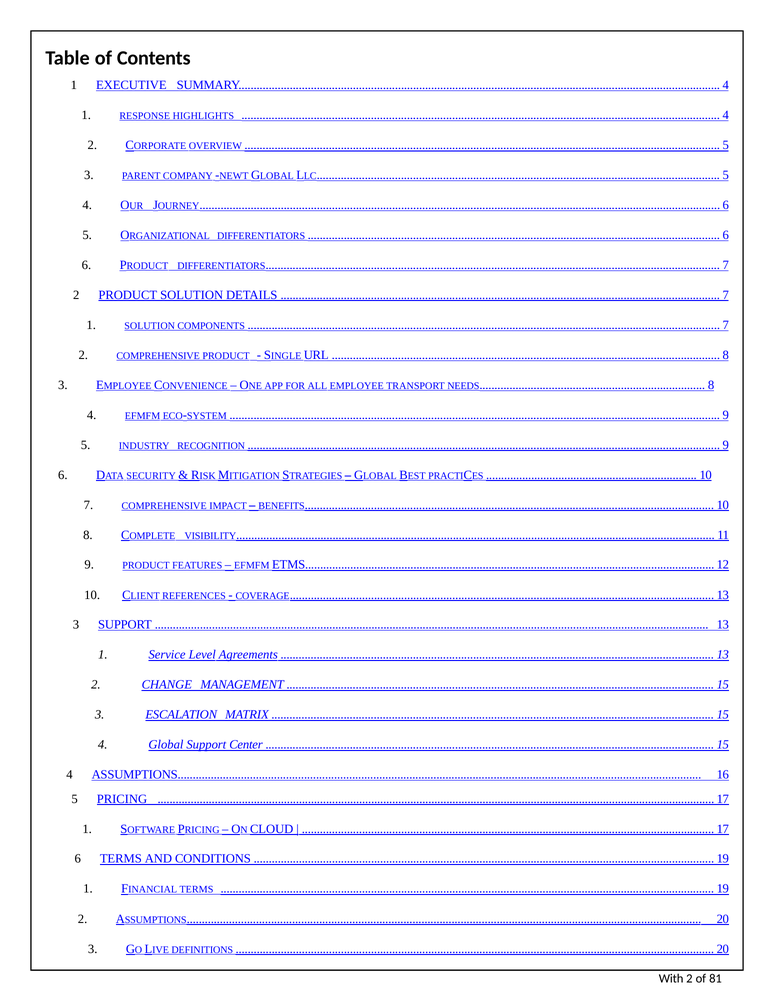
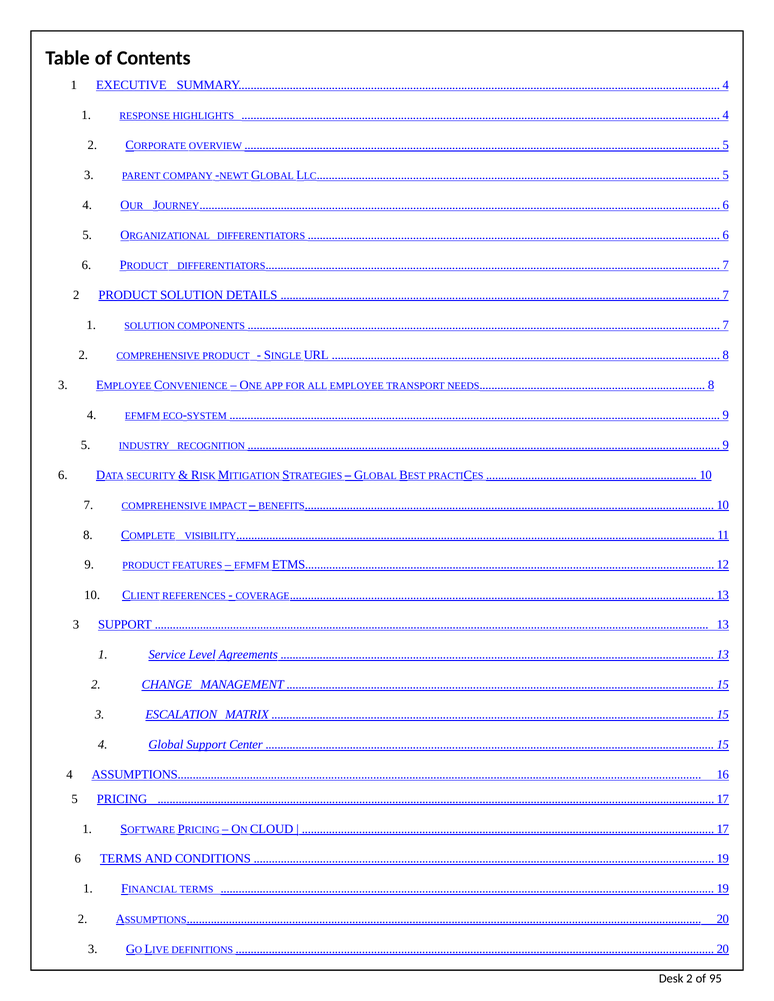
With: With -> Desk (671, 979)
81: 81 -> 95 (715, 979)
